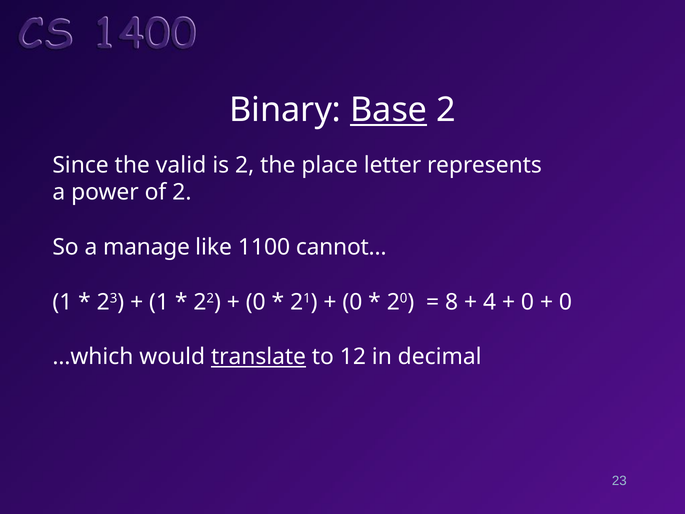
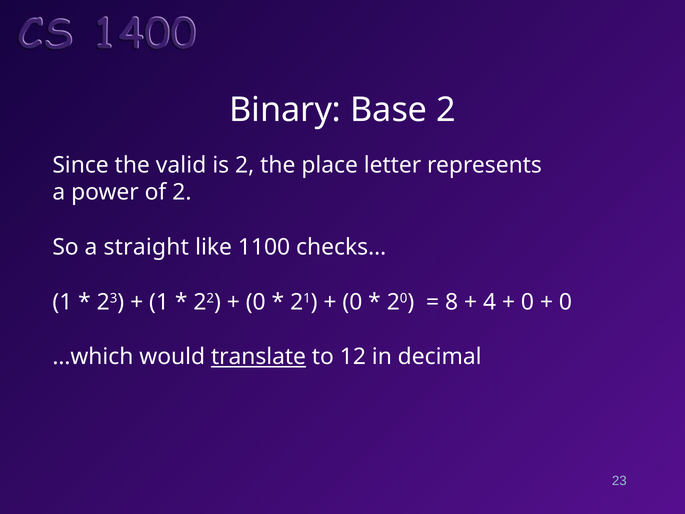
Base underline: present -> none (389, 110)
manage: manage -> straight (146, 247)
cannot…: cannot… -> checks… (341, 247)
